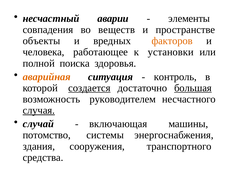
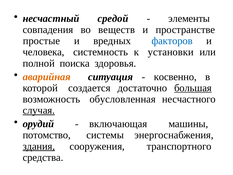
аварии: аварии -> средой (113, 18)
объекты: объекты -> простые (41, 41)
факторов colour: orange -> blue (172, 41)
работающее: работающее -> системность (101, 52)
контроль: контроль -> косвенно (175, 77)
создается underline: present -> none (89, 88)
руководителем: руководителем -> обусловленная (123, 99)
случай: случай -> орудий (38, 124)
здания underline: none -> present (39, 146)
